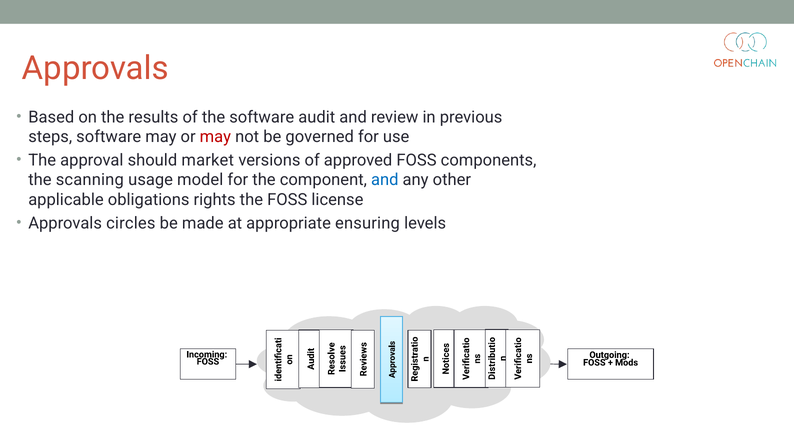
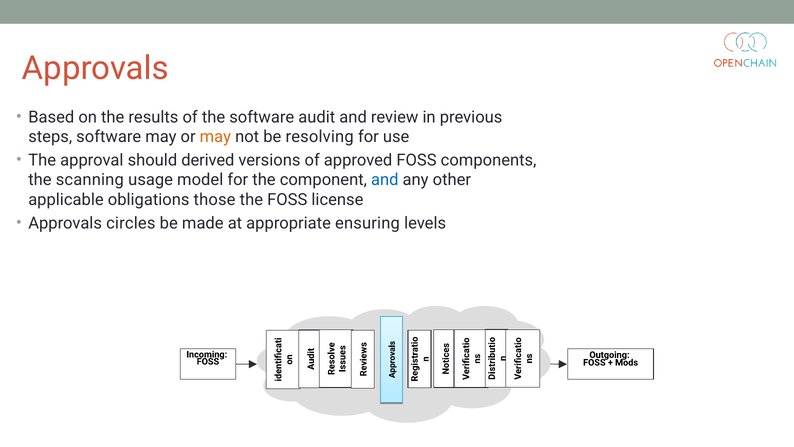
may colour: red -> orange (215, 137)
governed: governed -> resolving (320, 137)
market: market -> derived (208, 160)
rights: rights -> those (215, 200)
